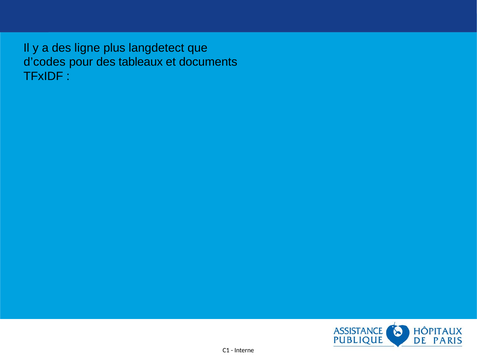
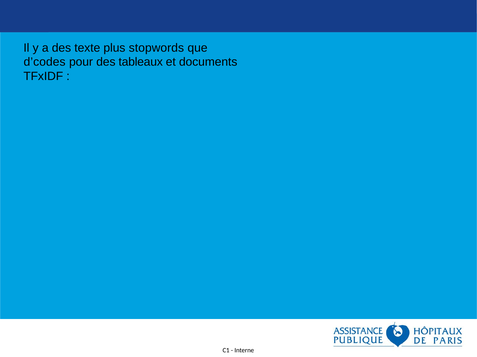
ligne: ligne -> texte (87, 48)
langdetect: langdetect -> stopwords (156, 48)
